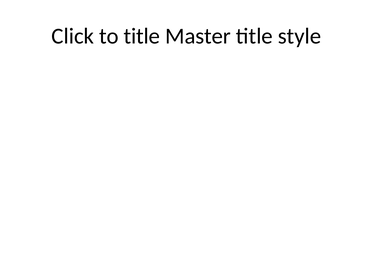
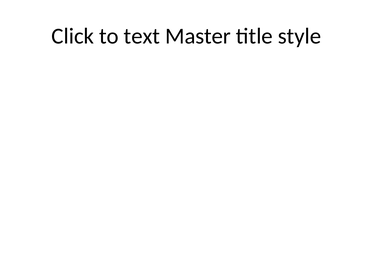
to title: title -> text (142, 36)
